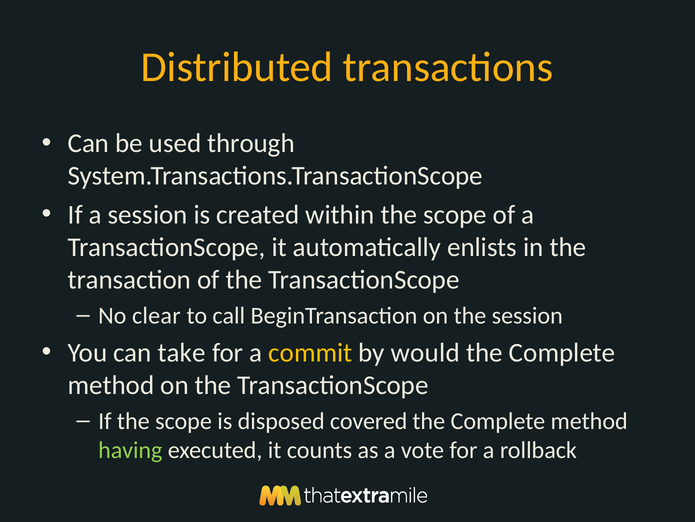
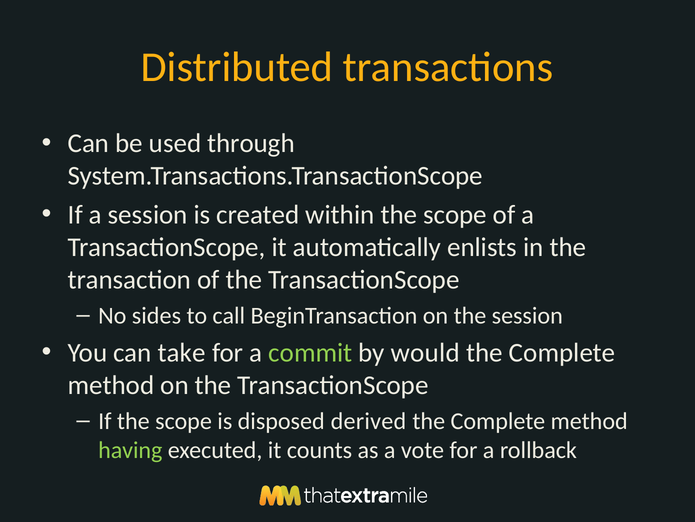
clear: clear -> sides (156, 315)
commit colour: yellow -> light green (310, 352)
covered: covered -> derived (368, 421)
